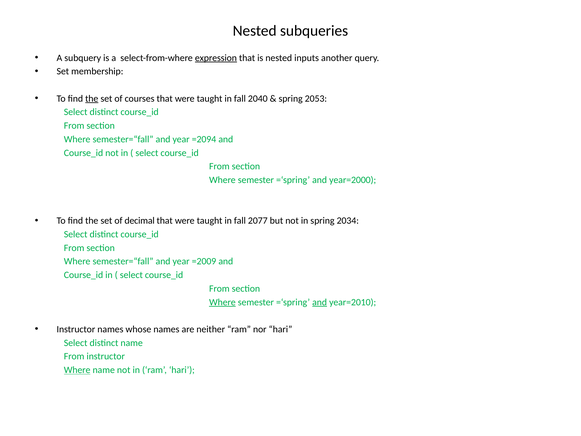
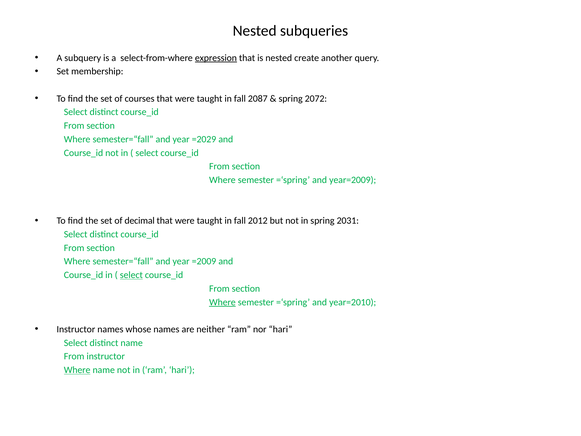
inputs: inputs -> create (307, 58)
the underline: present -> none (92, 99)
2040: 2040 -> 2087 (258, 99)
2053: 2053 -> 2072 (316, 99)
=2094: =2094 -> =2029 (204, 139)
year=2000: year=2000 -> year=2009 (353, 180)
2077: 2077 -> 2012 (258, 221)
2034: 2034 -> 2031 (348, 221)
select underline: none -> present (131, 275)
and underline: present -> none (320, 302)
